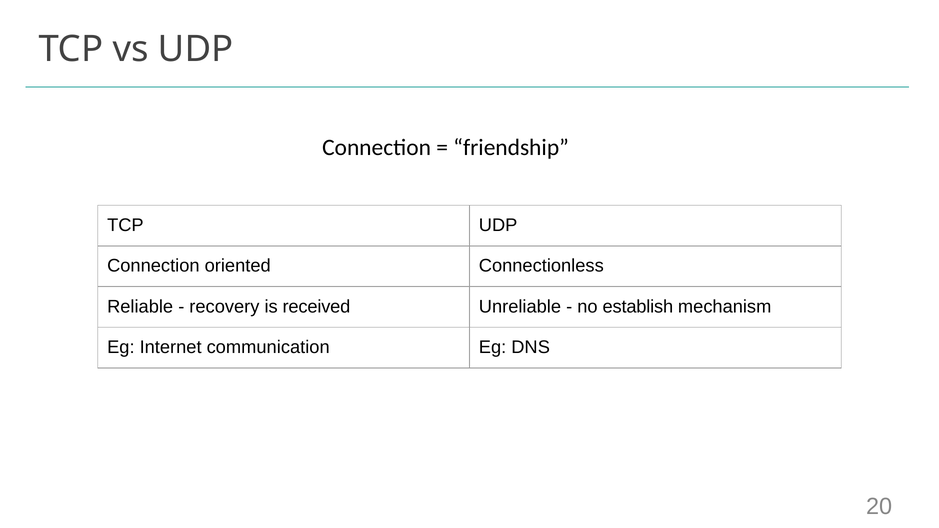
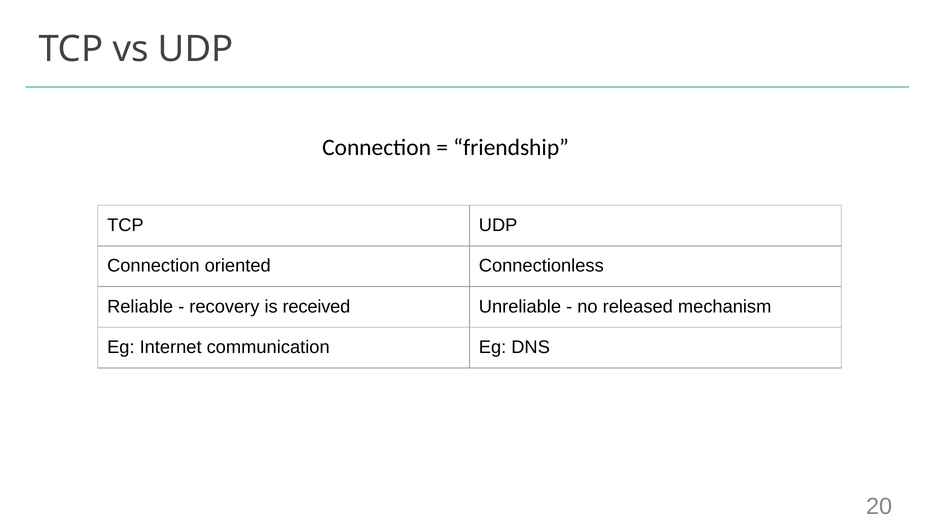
establish: establish -> released (638, 307)
